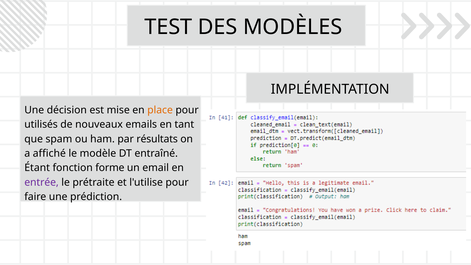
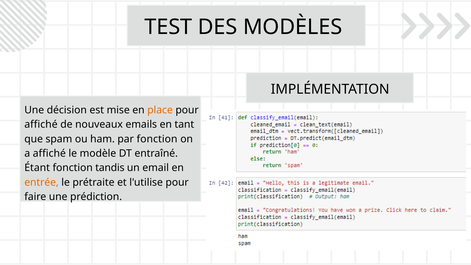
utilisés: utilisés -> affiché (41, 125)
par résultats: résultats -> fonction (157, 139)
forme: forme -> tandis (110, 168)
entrée colour: purple -> orange (42, 182)
